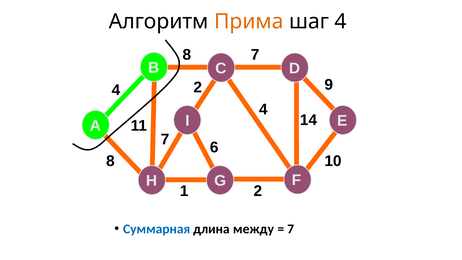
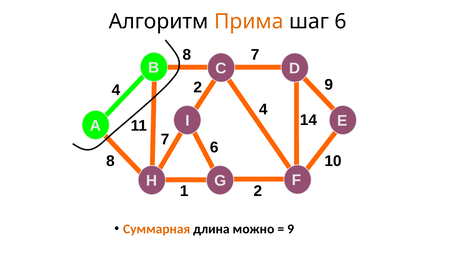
шаг 4: 4 -> 6 (341, 22)
Суммарная colour: blue -> orange (157, 229)
между: между -> можно (253, 229)
7: 7 -> 9 (291, 229)
